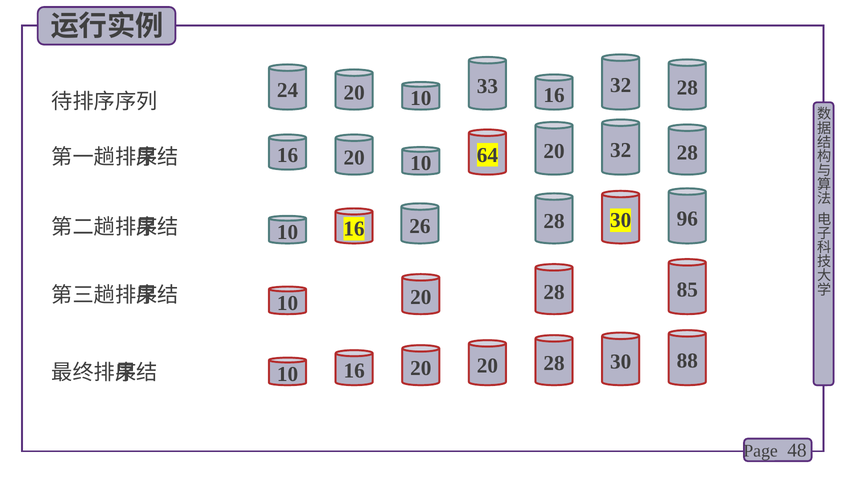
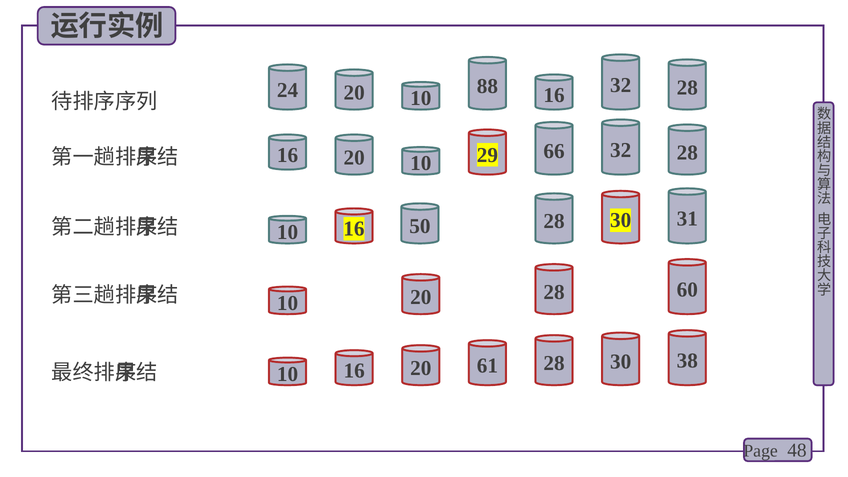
33: 33 -> 88 (487, 86)
64: 64 -> 29 (487, 155)
20: 20 -> 66 (554, 151)
96: 96 -> 31 (687, 219)
26: 26 -> 50 (420, 226)
85: 85 -> 60 (687, 290)
88: 88 -> 38 (687, 361)
16 20: 20 -> 61 (487, 366)
